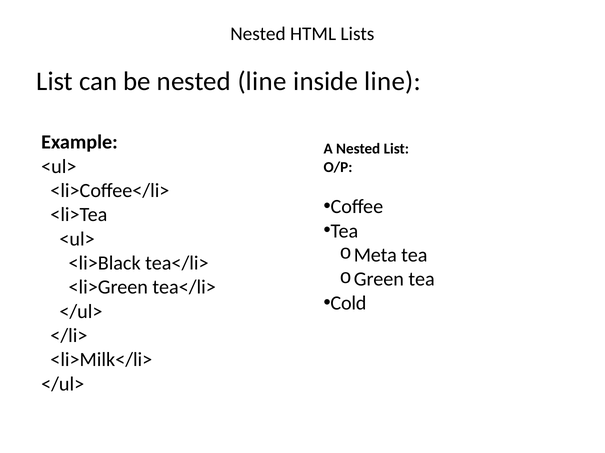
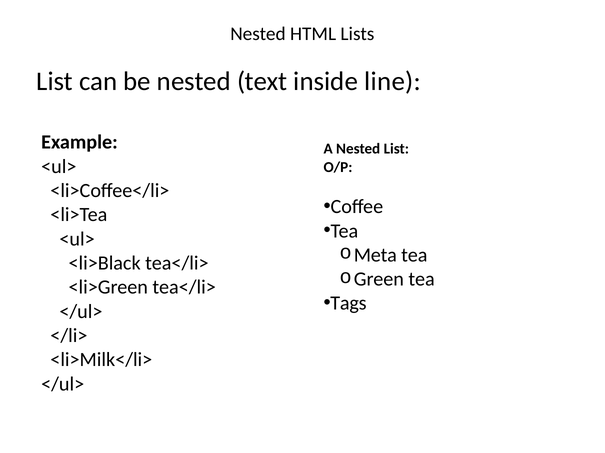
nested line: line -> text (262, 82)
Cold: Cold -> Tags (348, 304)
